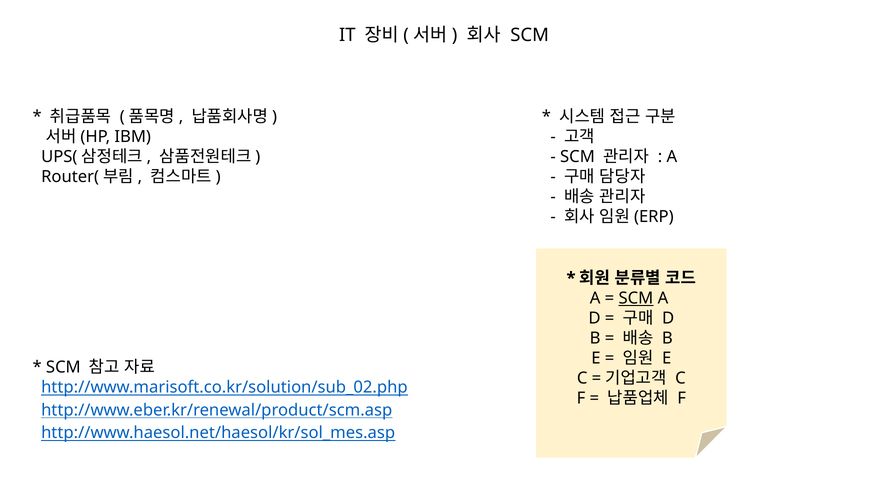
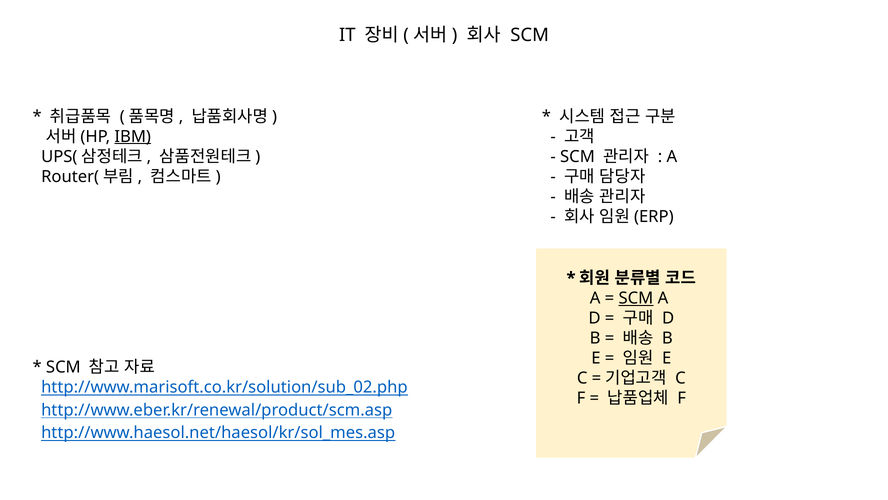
IBM underline: none -> present (133, 136)
